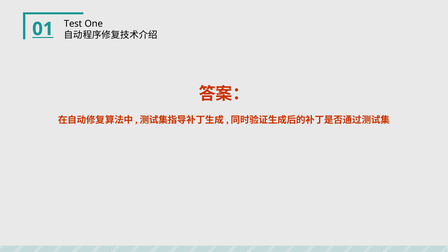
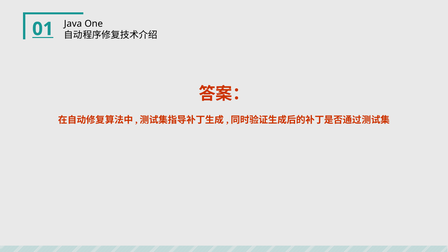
Test: Test -> Java (73, 24)
